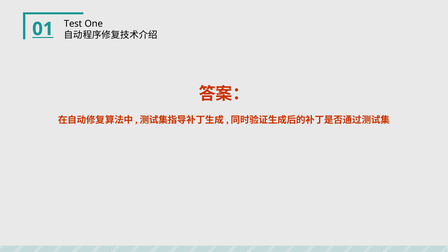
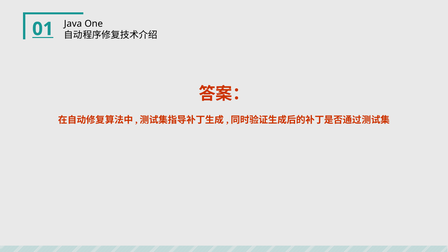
Test: Test -> Java (73, 24)
